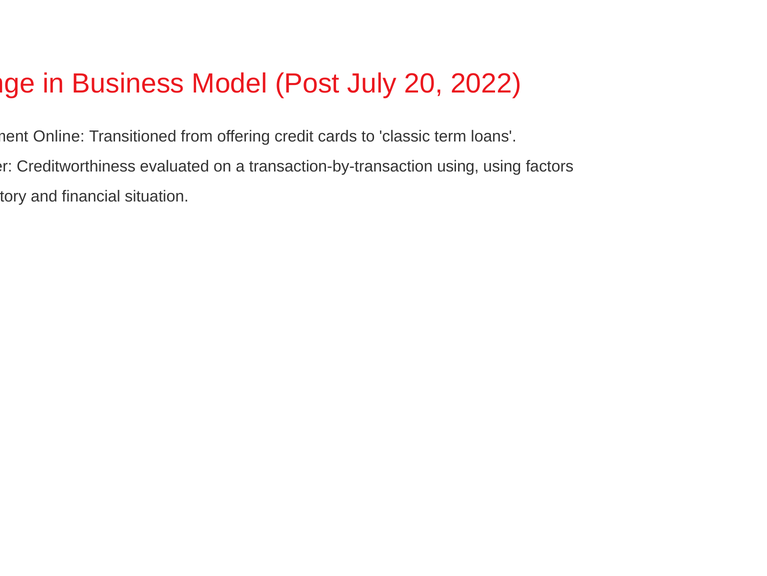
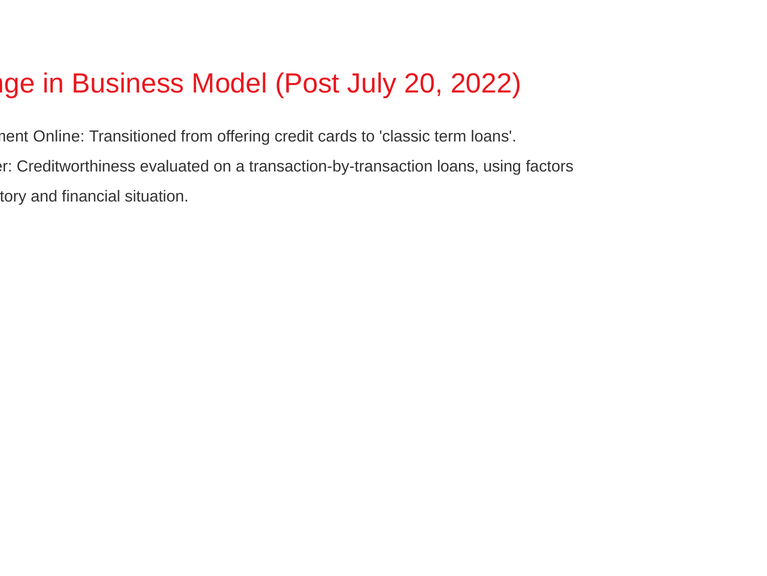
transaction-by-transaction using: using -> loans (458, 166)
